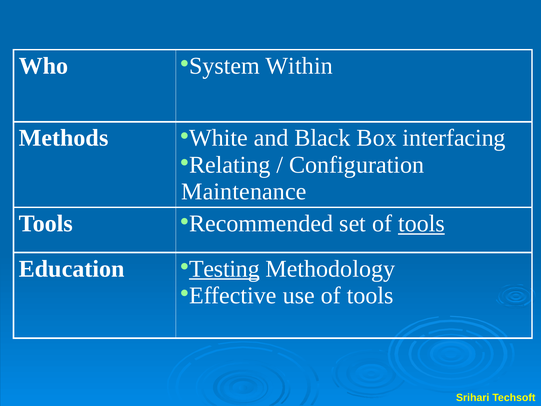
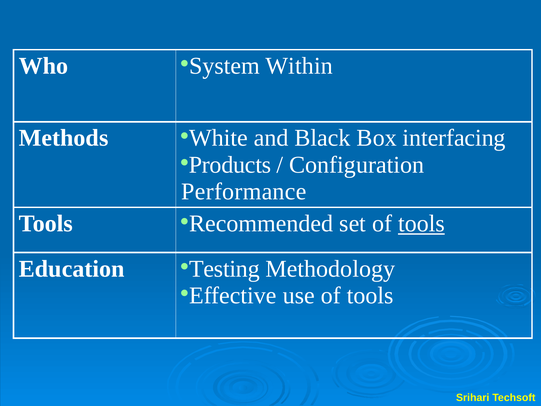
Relating: Relating -> Products (230, 165)
Maintenance: Maintenance -> Performance (244, 191)
Testing underline: present -> none (224, 269)
